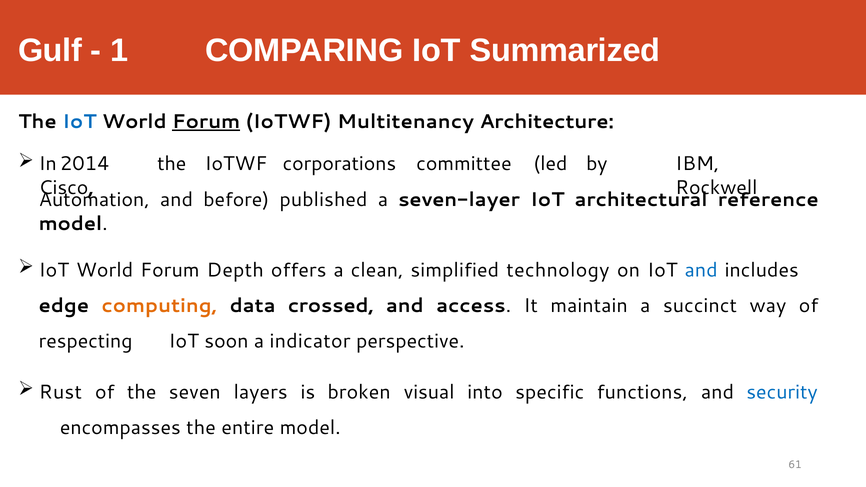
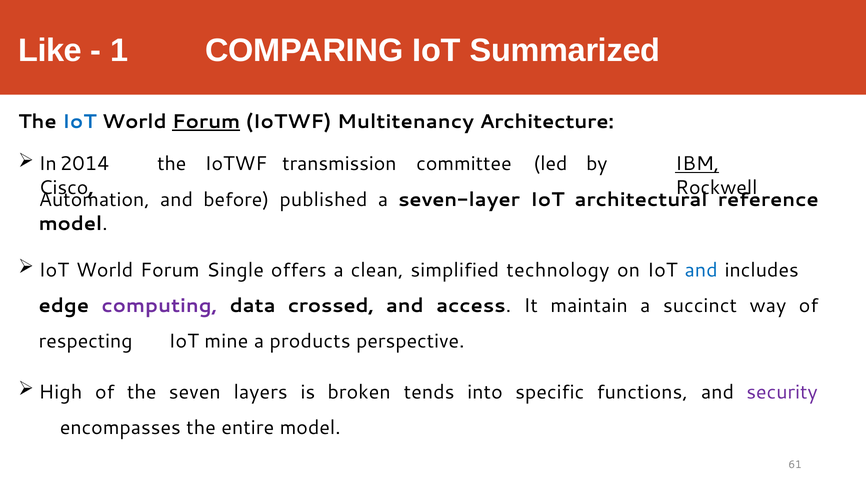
Gulf: Gulf -> Like (50, 51)
corporations: corporations -> transmission (339, 164)
IBM underline: none -> present (697, 164)
Depth: Depth -> Single (235, 270)
computing colour: orange -> purple (159, 306)
soon: soon -> mine (226, 341)
indicator: indicator -> products (310, 341)
Rust: Rust -> High (60, 392)
visual: visual -> tends (429, 392)
security colour: blue -> purple (782, 392)
